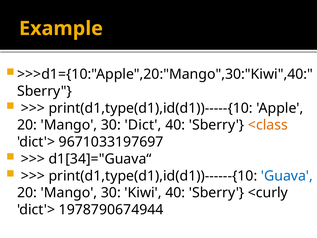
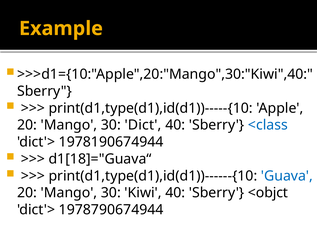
<class colour: orange -> blue (268, 125)
9671033197697: 9671033197697 -> 1978190674944 (111, 142)
d1[34]="Guava“: d1[34]="Guava“ -> d1[18]="Guava“ (100, 159)
<curly: <curly -> <objct (268, 193)
